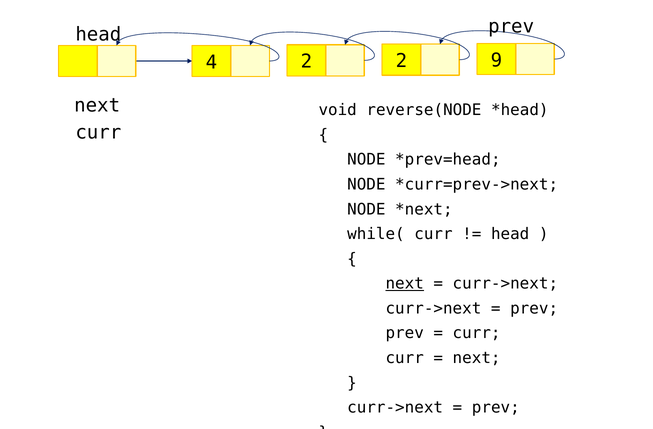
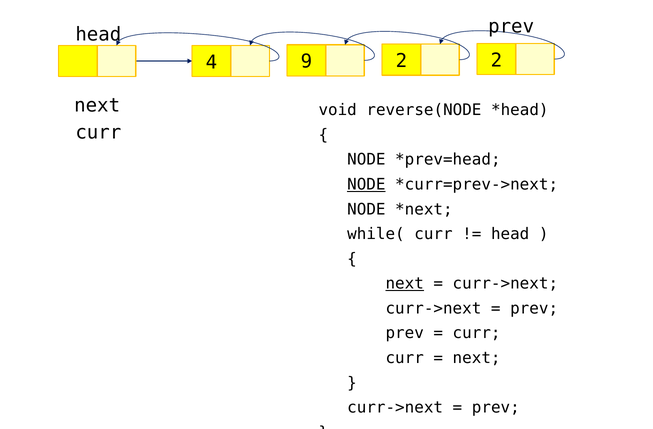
4 2: 2 -> 9 (306, 62)
2 9: 9 -> 2 (496, 60)
NODE underline: none -> present (366, 184)
